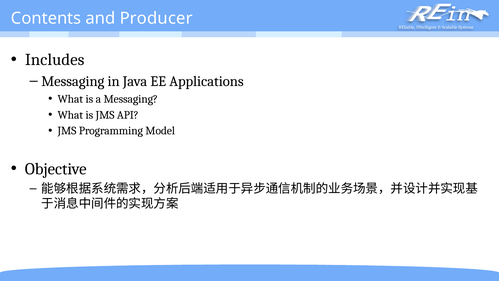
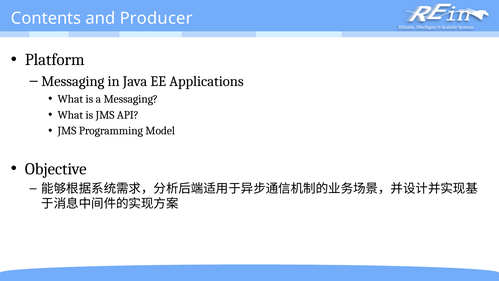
Includes: Includes -> Platform (55, 60)
